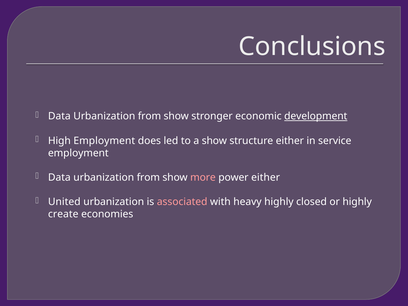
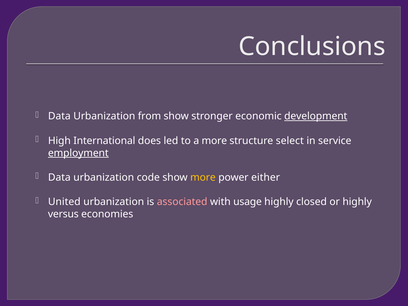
High Employment: Employment -> International (104, 141)
a show: show -> more (214, 141)
structure either: either -> select (290, 141)
employment underline: none -> present (78, 153)
from: from -> code (148, 177)
more colour: pink -> yellow (203, 177)
heavy: heavy -> usage (248, 202)
create: create -> versus (63, 214)
